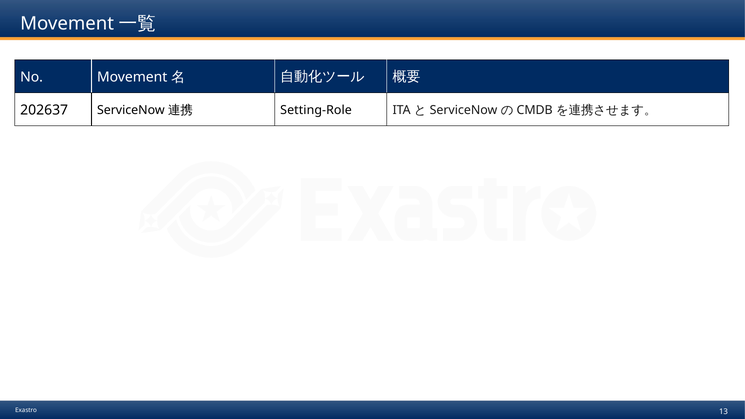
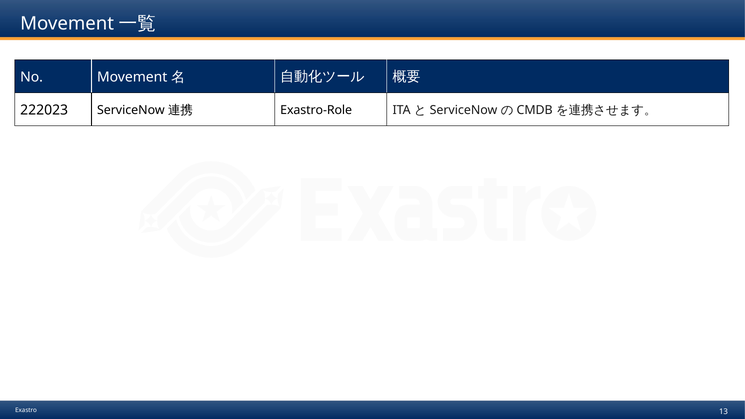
202637: 202637 -> 222023 (44, 110)
Setting-Role: Setting-Role -> Exastro-Role (316, 110)
